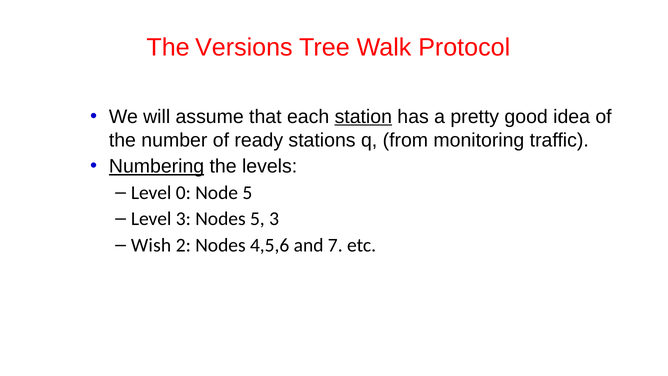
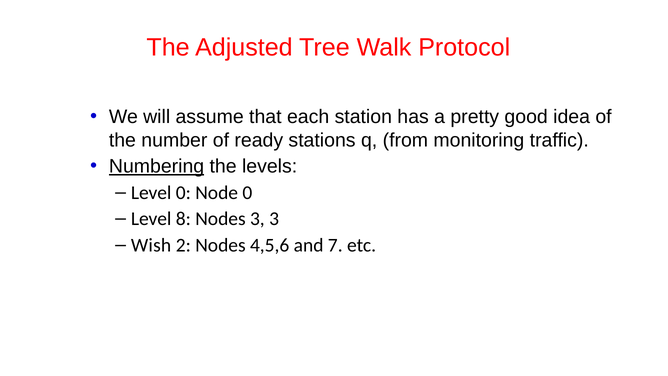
Versions: Versions -> Adjusted (244, 48)
station underline: present -> none (363, 117)
Node 5: 5 -> 0 (247, 193)
Level 3: 3 -> 8 (183, 219)
Nodes 5: 5 -> 3 (257, 219)
